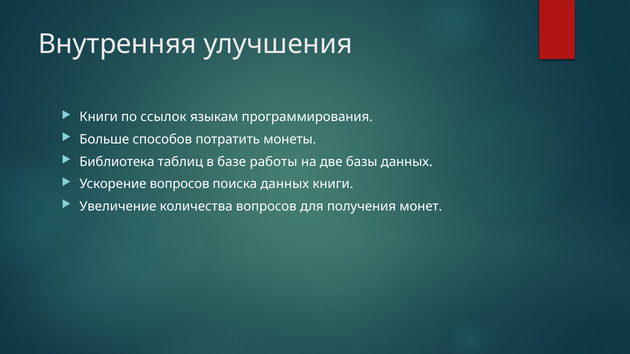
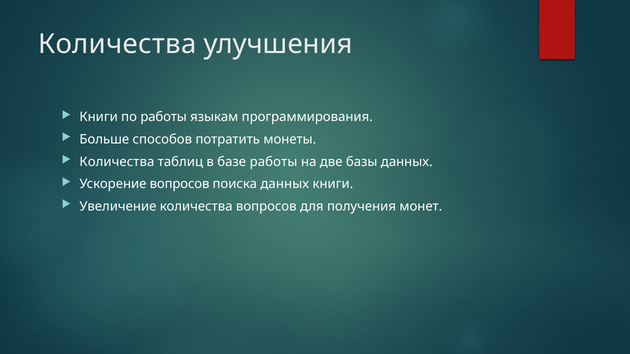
Внутренняя: Внутренняя -> Количества (117, 44)
по ссылок: ссылок -> работы (164, 117)
Библиотека: Библиотека -> Количества (117, 162)
